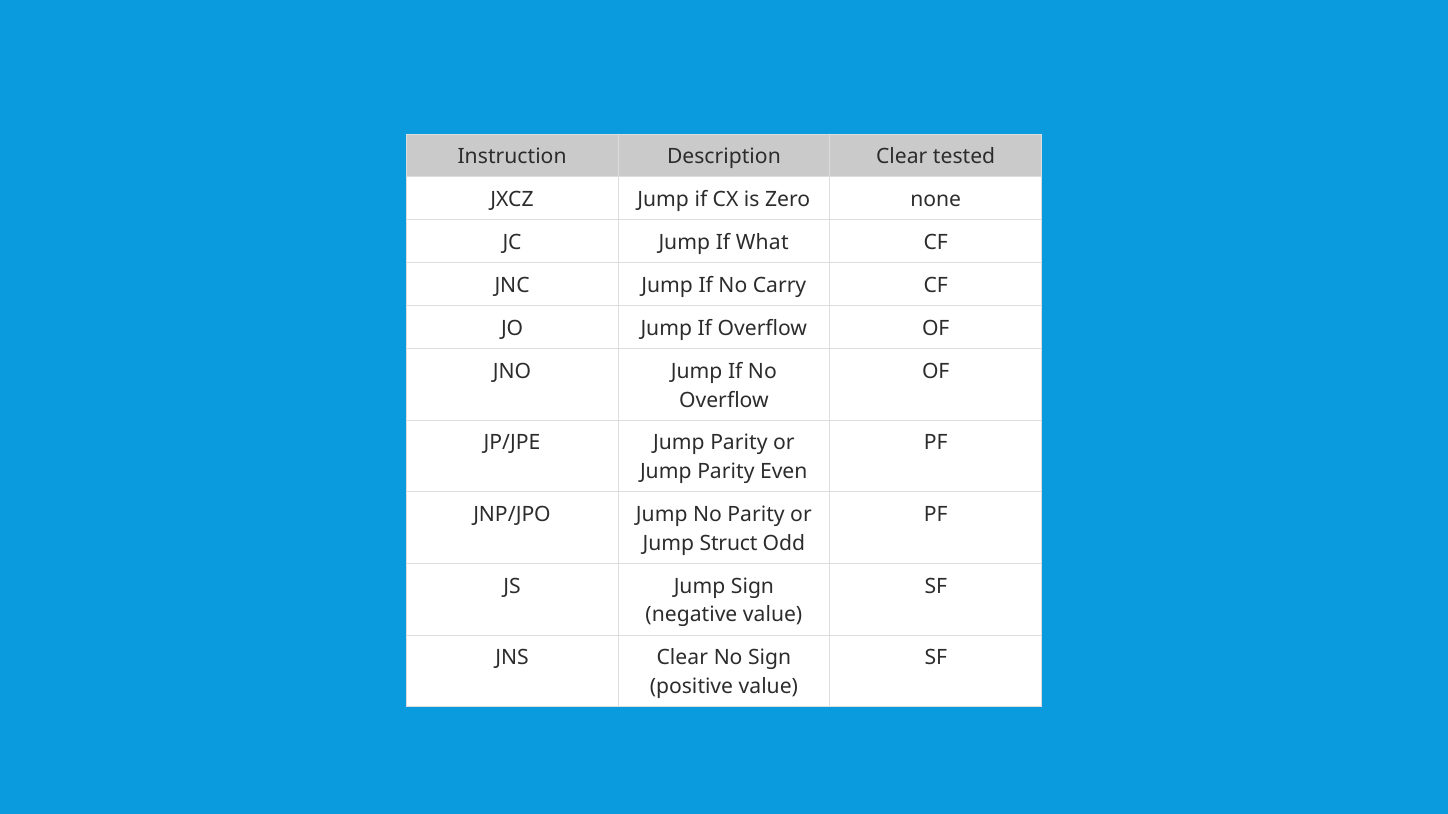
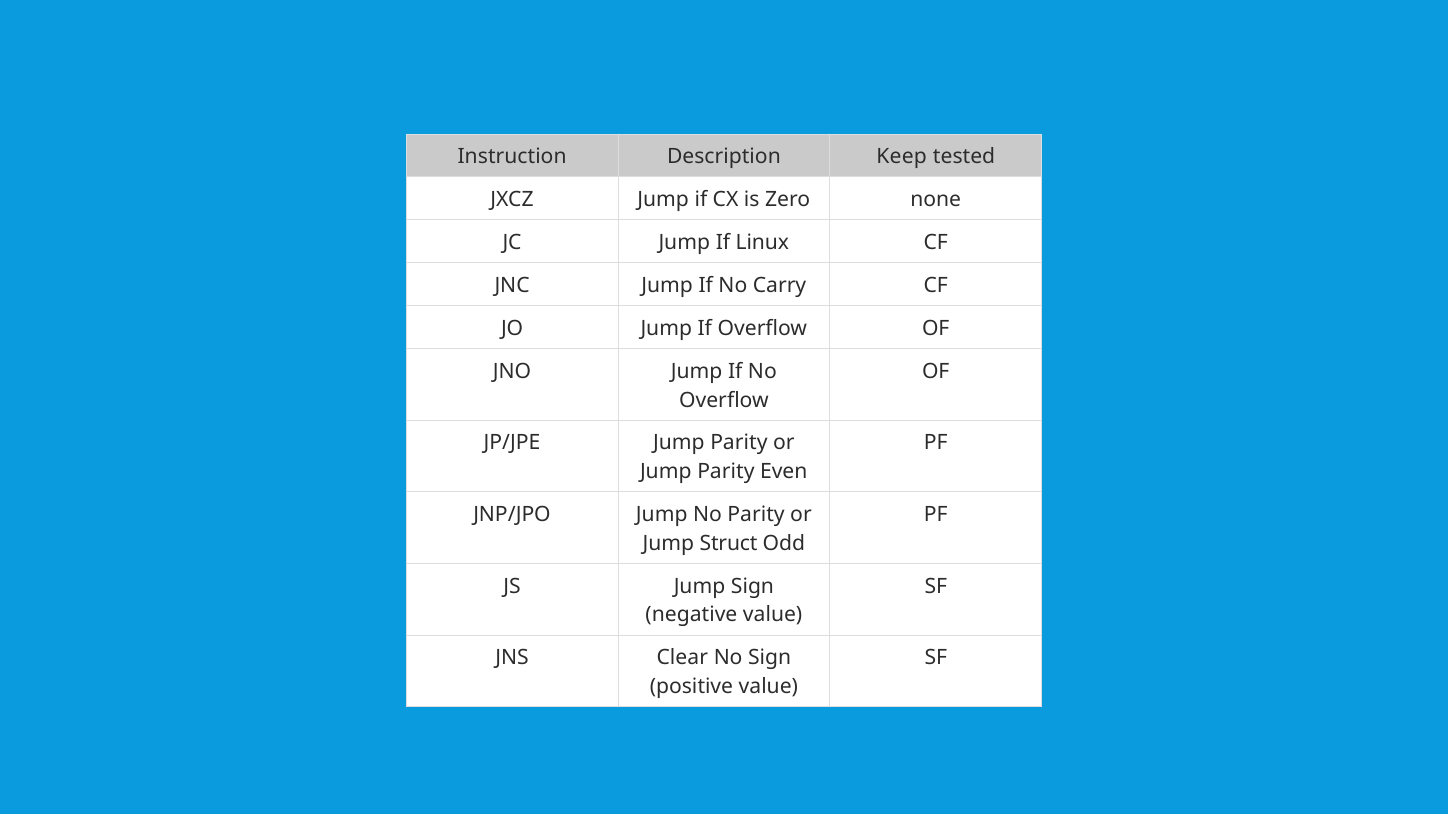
Description Clear: Clear -> Keep (902, 157)
What: What -> Linux (762, 243)
